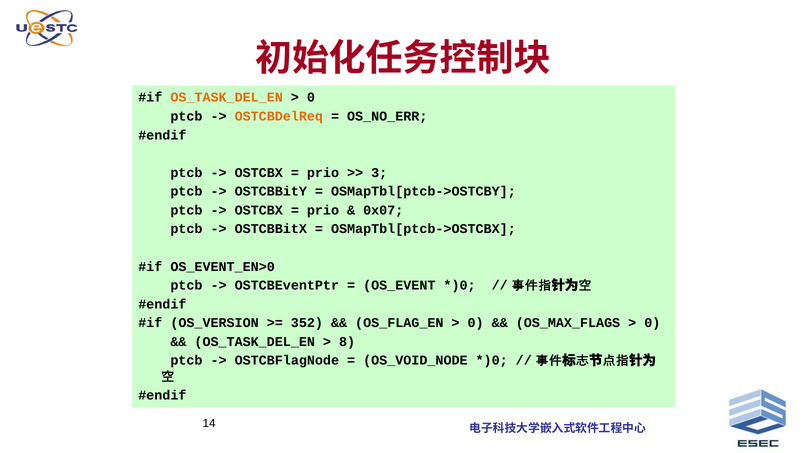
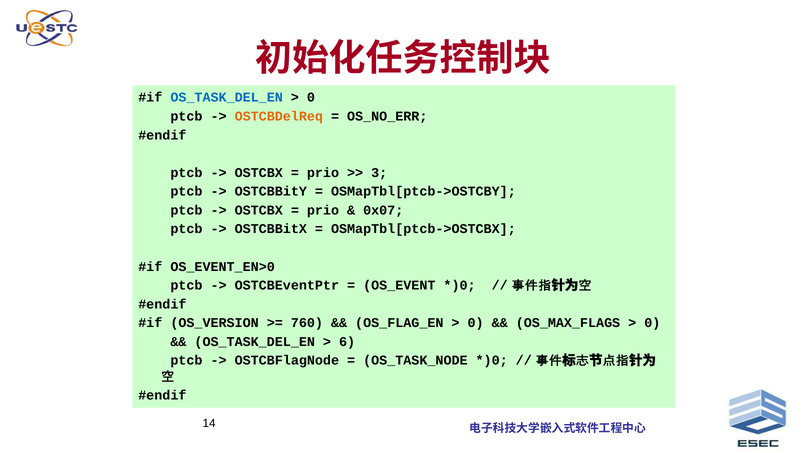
OS_TASK_DEL_EN colour: orange -> blue (227, 98)
352: 352 -> 760 (307, 323)
8: 8 -> 6 (347, 342)
OS_VOID_NODE: OS_VOID_NODE -> OS_TASK_NODE (415, 361)
